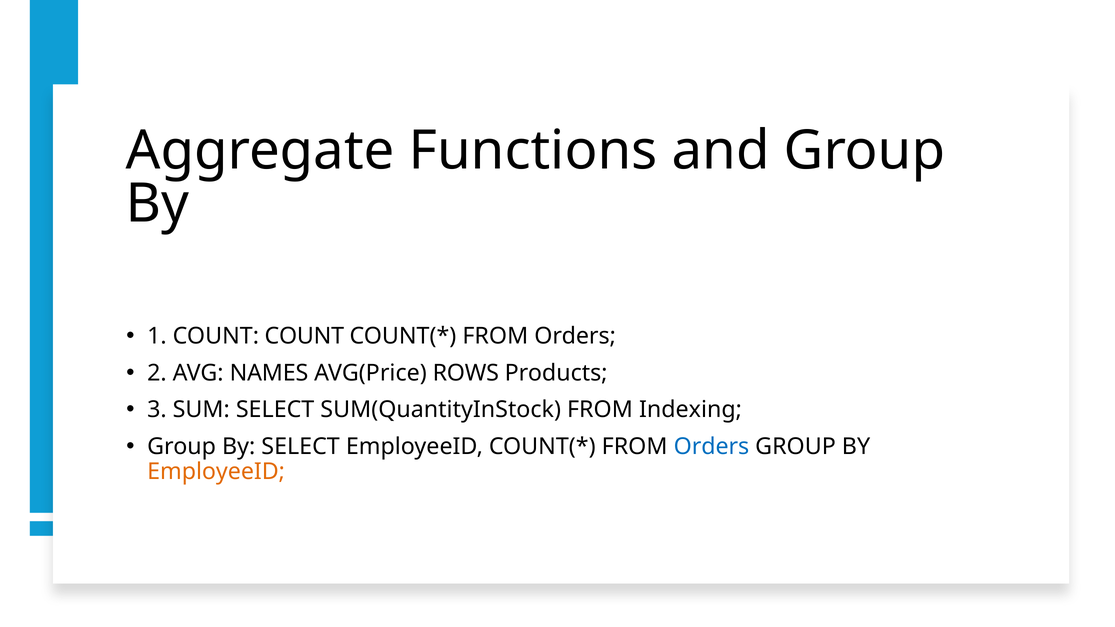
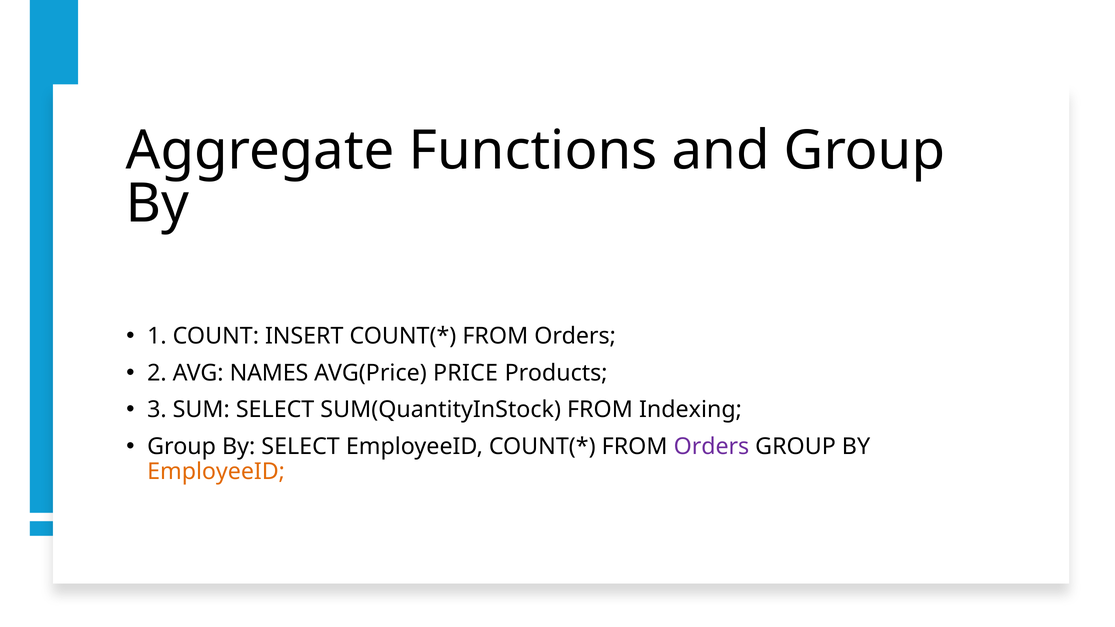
COUNT COUNT: COUNT -> INSERT (304, 336)
ROWS: ROWS -> PRICE (466, 373)
Orders colour: blue -> purple (711, 447)
